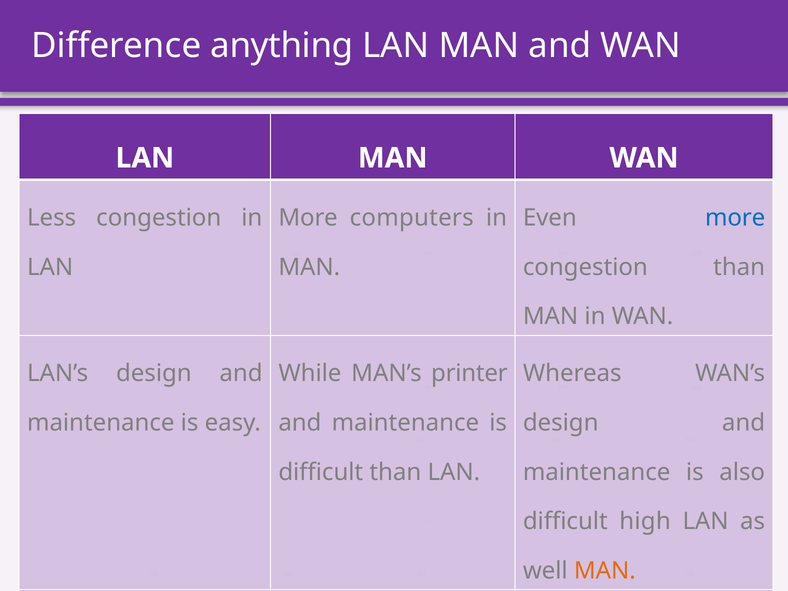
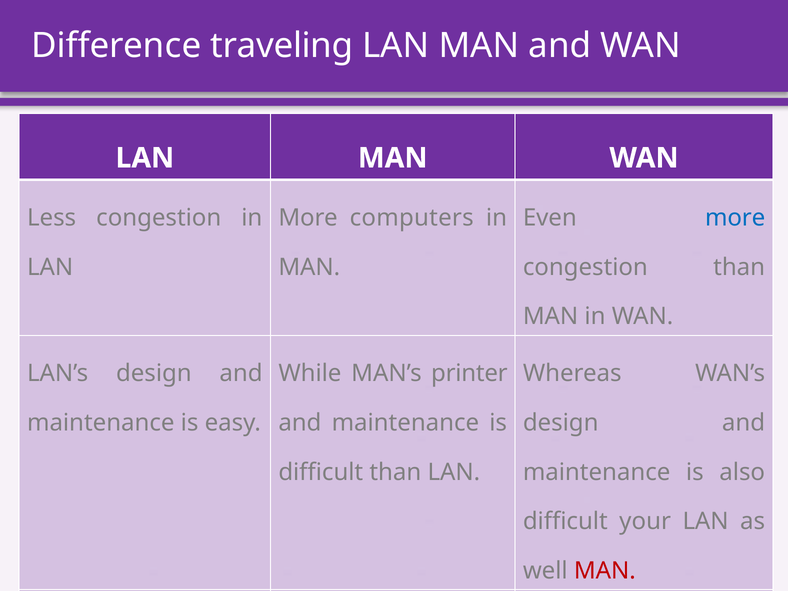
anything: anything -> traveling (282, 46)
high: high -> your (645, 521)
MAN colour: orange -> red (605, 571)
